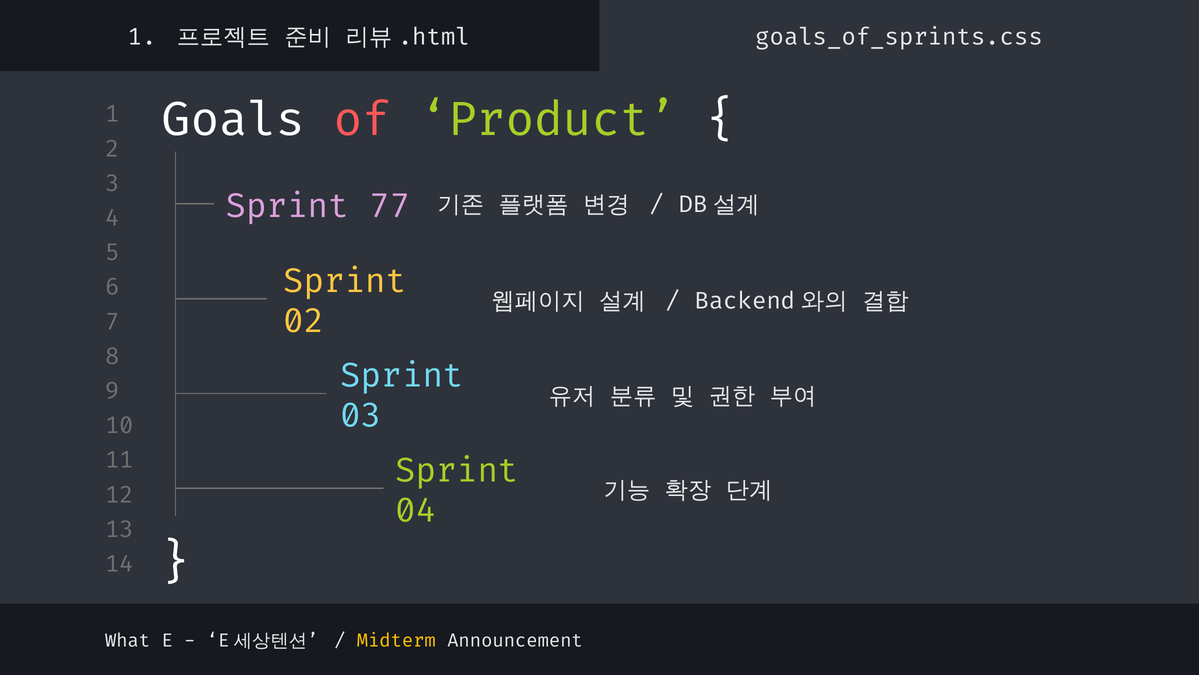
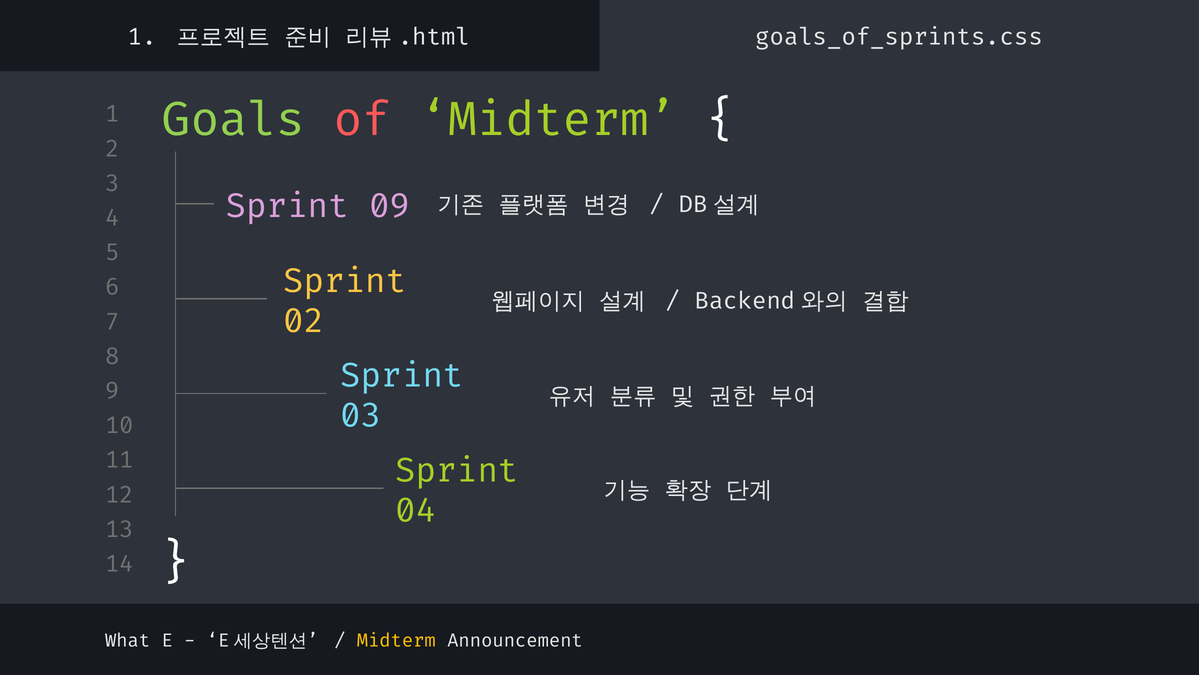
Goals colour: white -> light green (234, 120)
of Product: Product -> Midterm (549, 120)
77: 77 -> 09 (390, 206)
